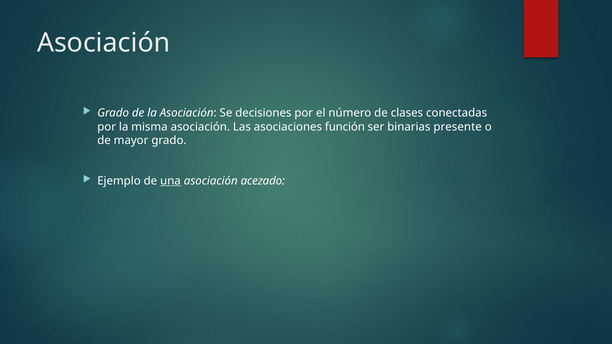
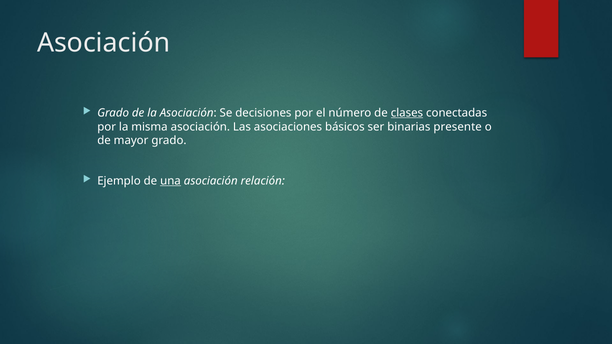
clases underline: none -> present (407, 113)
función: función -> básicos (345, 127)
acezado: acezado -> relación (263, 181)
